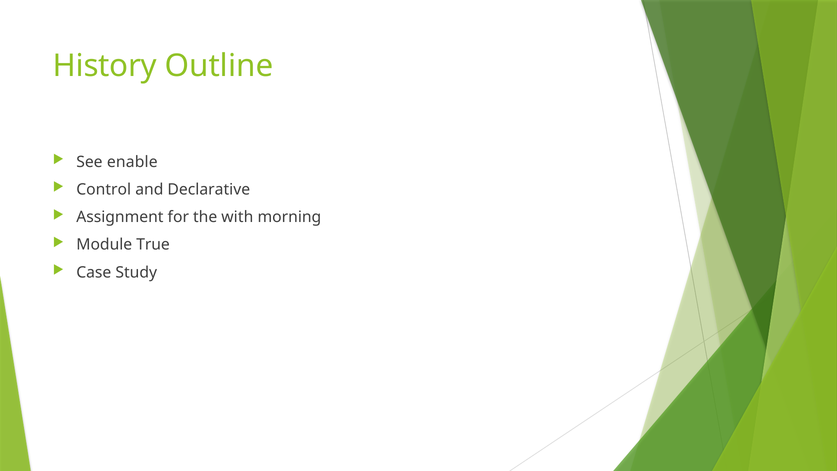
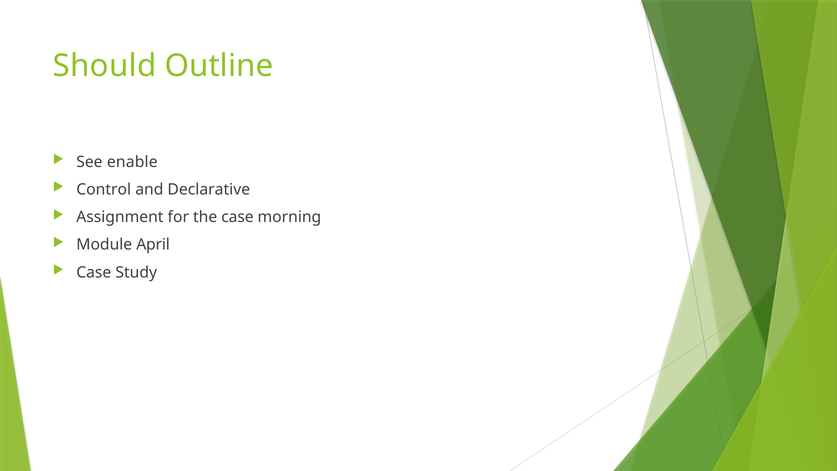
History: History -> Should (105, 66)
the with: with -> case (237, 217)
True: True -> April (153, 245)
